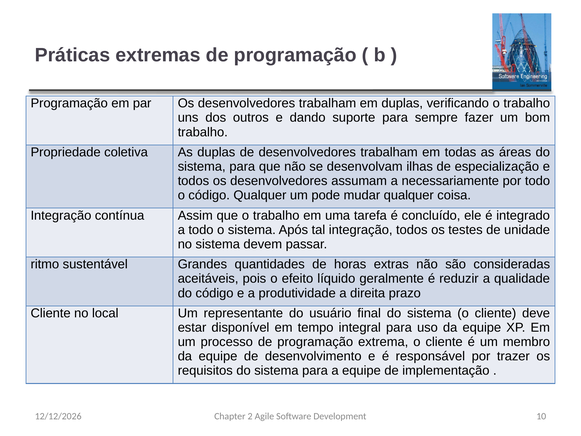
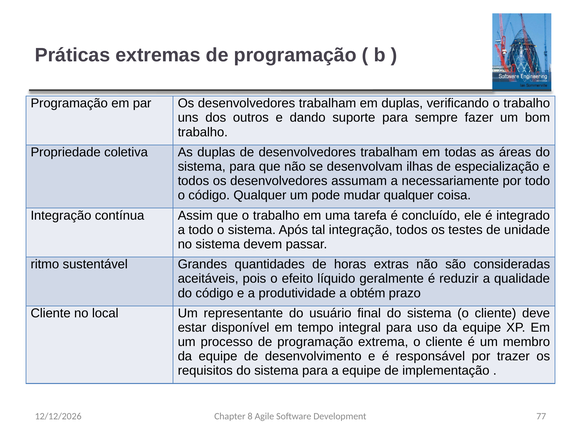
direita: direita -> obtém (368, 293)
2: 2 -> 8 (250, 416)
10: 10 -> 77 (541, 416)
